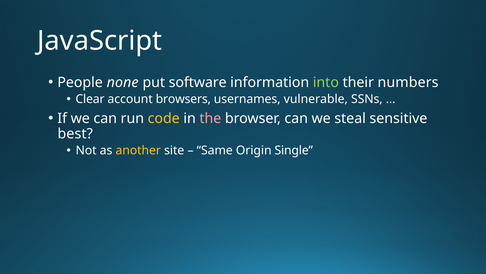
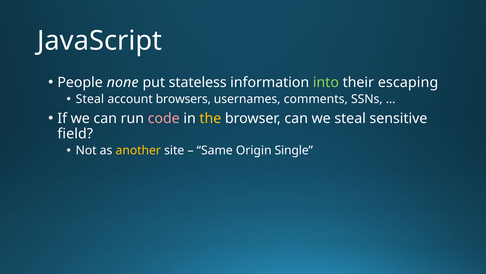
software: software -> stateless (198, 82)
numbers: numbers -> escaping (408, 82)
Clear: Clear -> Steal (90, 99)
vulnerable: vulnerable -> comments (316, 99)
code colour: yellow -> pink (164, 118)
the colour: pink -> yellow (210, 118)
best: best -> field (75, 133)
